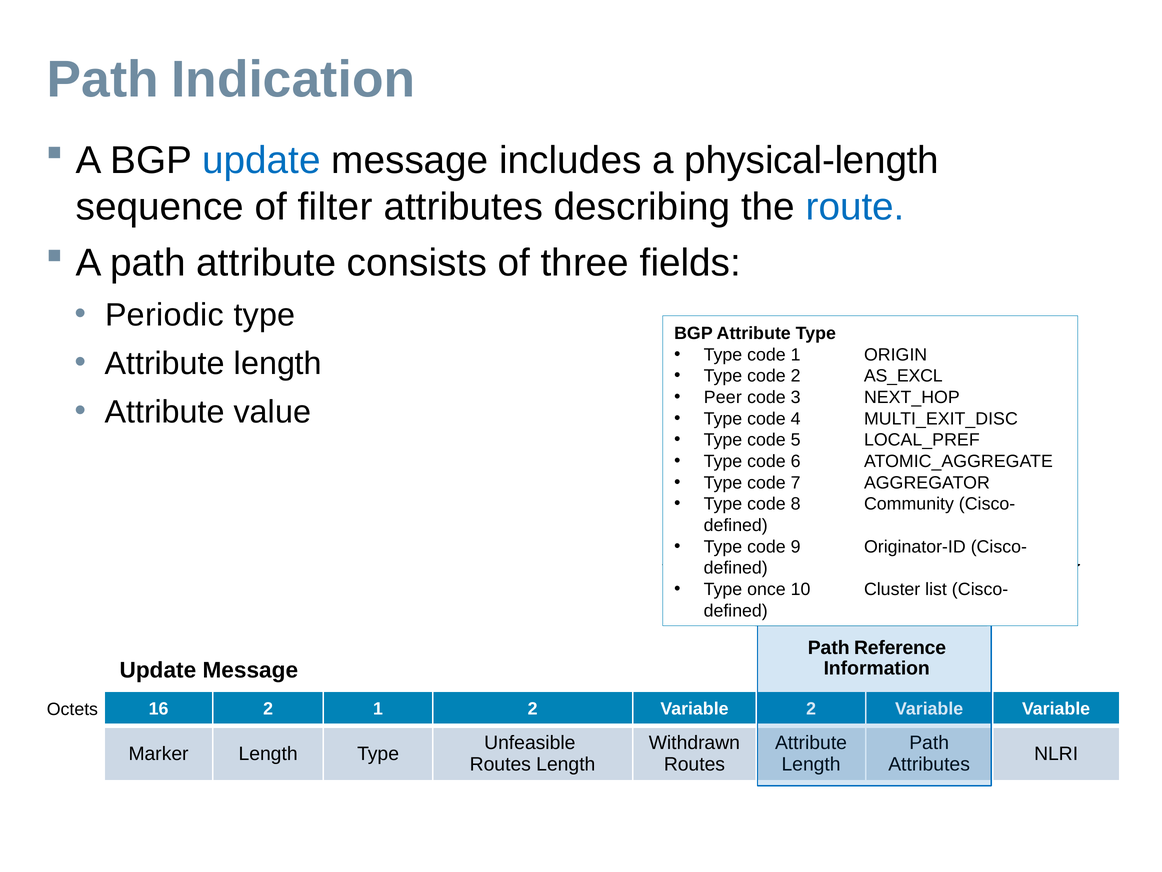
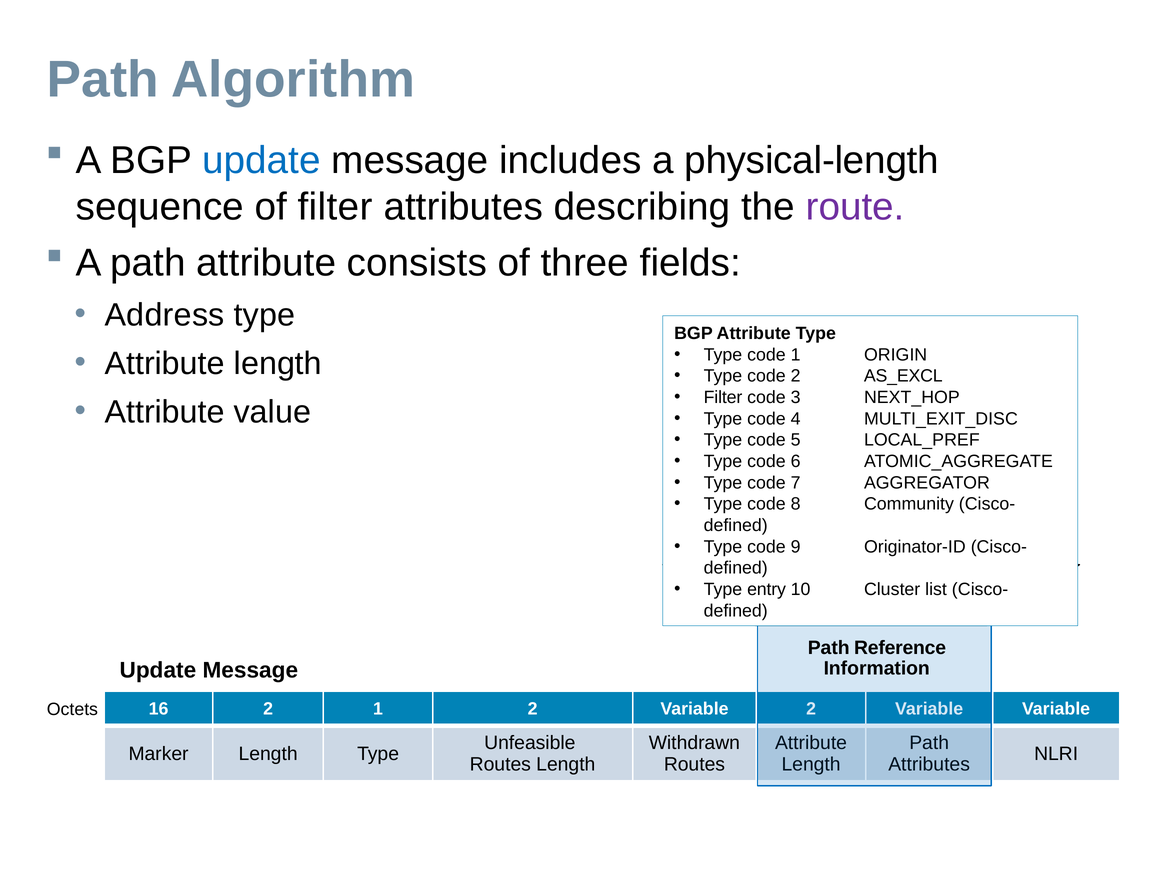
Indication: Indication -> Algorithm (293, 80)
route colour: blue -> purple (855, 207)
Periodic: Periodic -> Address (165, 315)
Peer: Peer -> Filter (723, 397)
once: once -> entry (767, 589)
